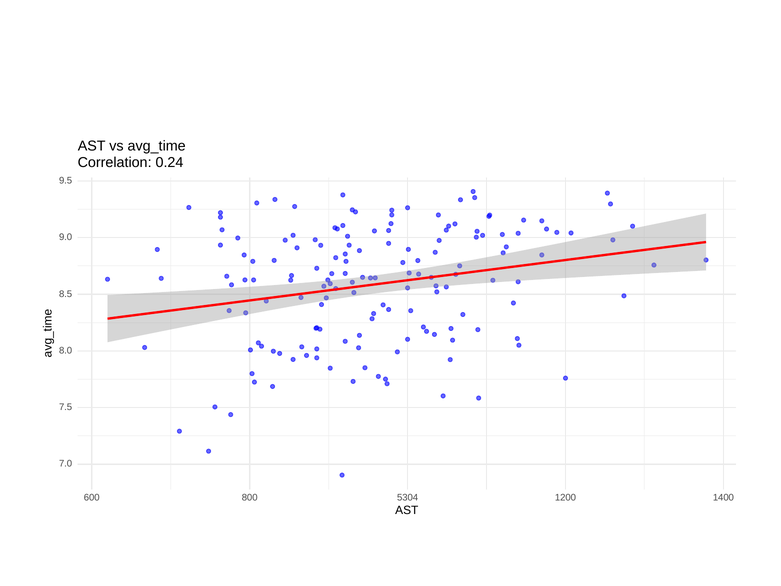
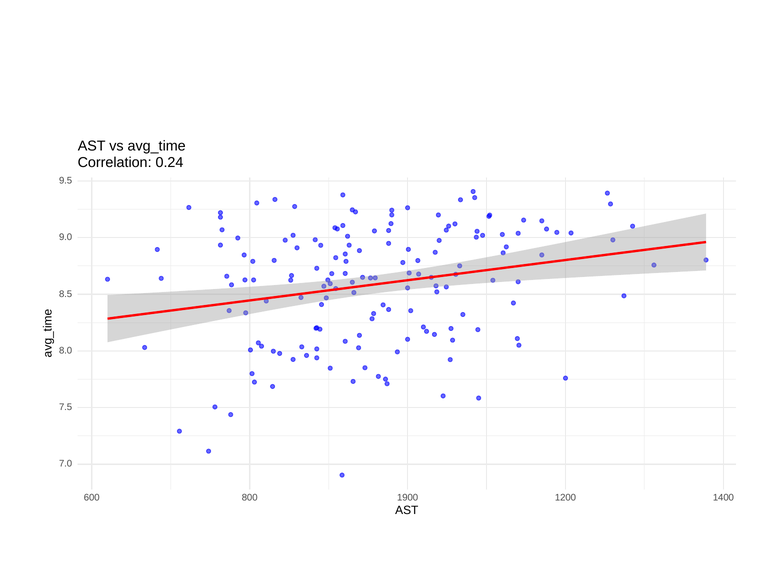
5304: 5304 -> 1900 (408, 497)
